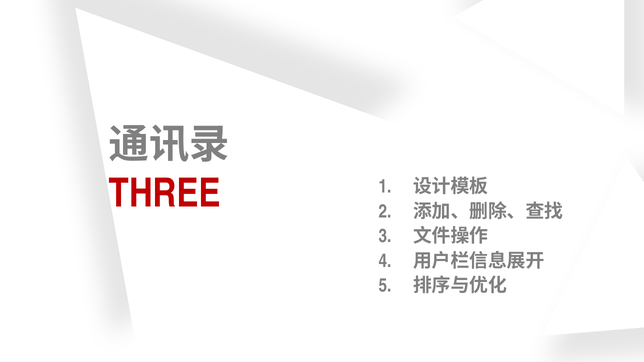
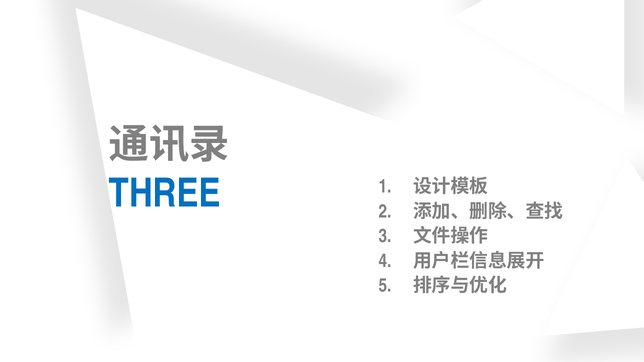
THREE colour: red -> blue (165, 193)
